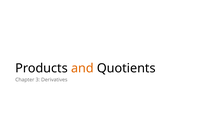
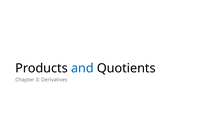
and colour: orange -> blue (82, 68)
